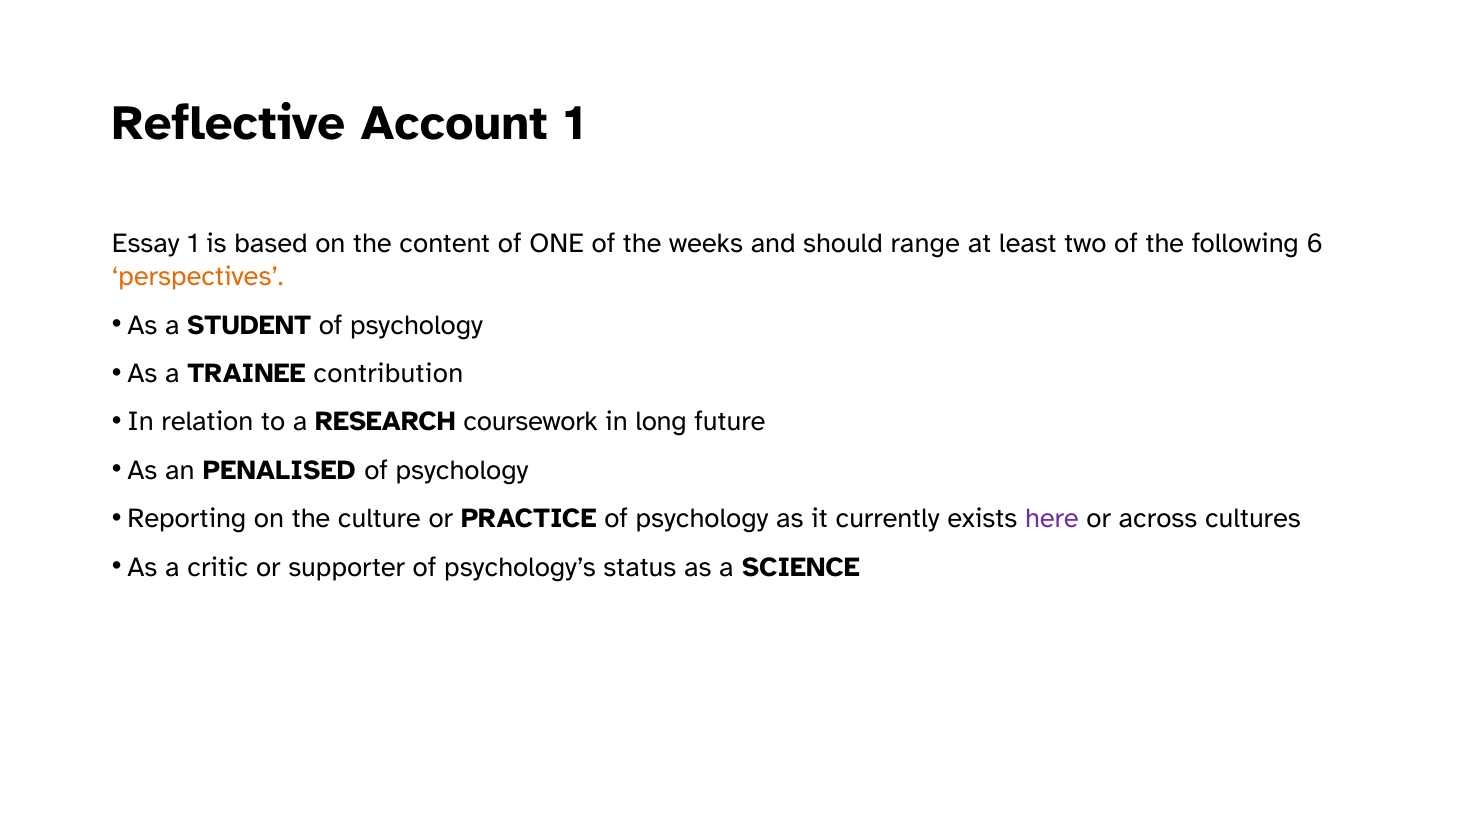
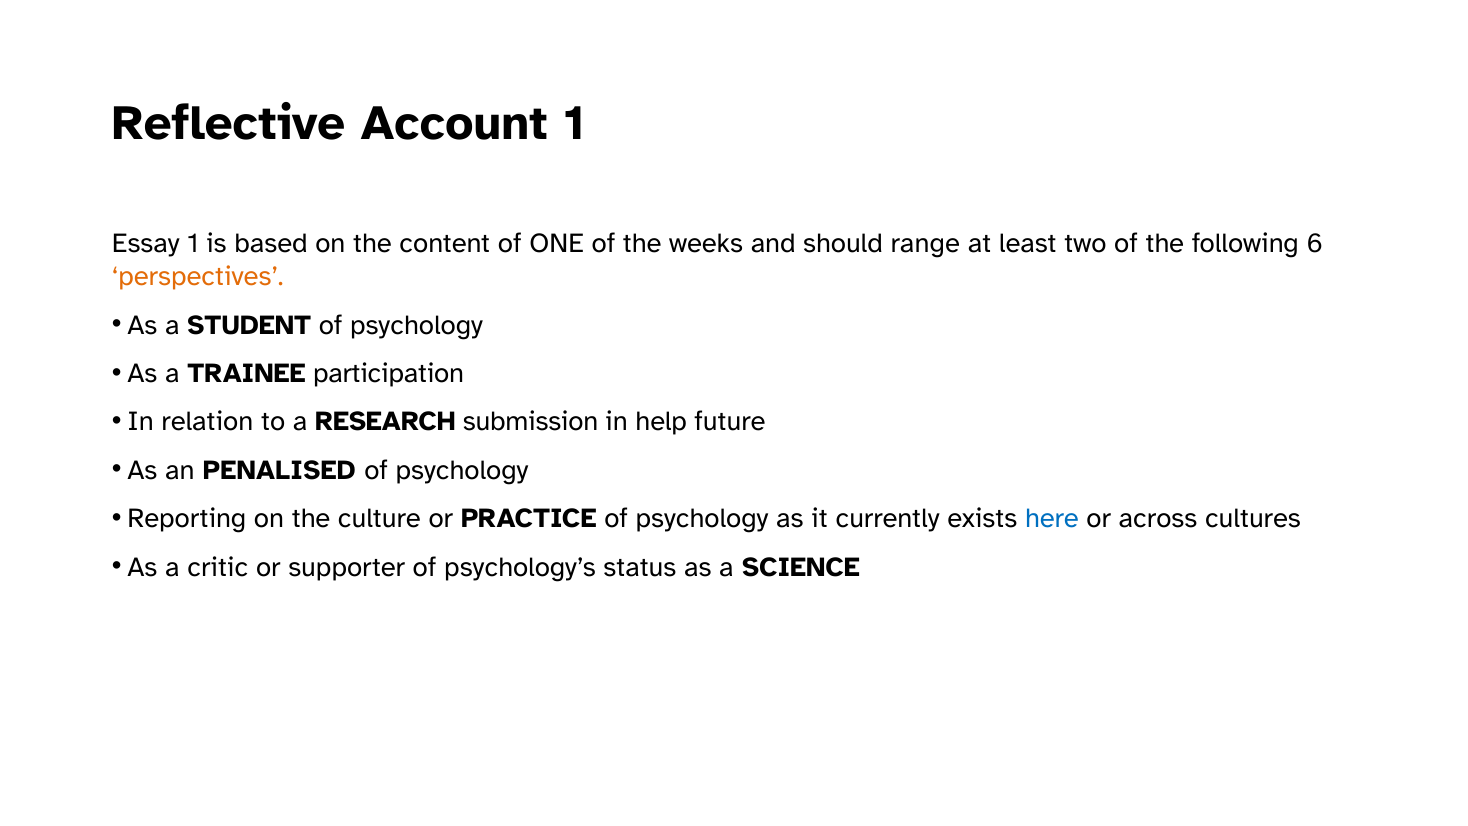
contribution: contribution -> participation (389, 373)
coursework: coursework -> submission (531, 422)
long: long -> help (661, 422)
here colour: purple -> blue (1052, 518)
